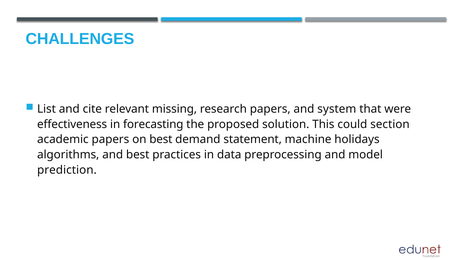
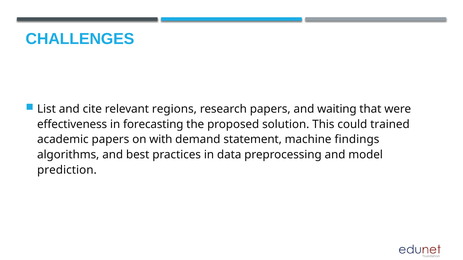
missing: missing -> regions (174, 109)
system: system -> waiting (337, 109)
section: section -> trained (390, 124)
on best: best -> with (161, 140)
holidays: holidays -> findings (357, 140)
